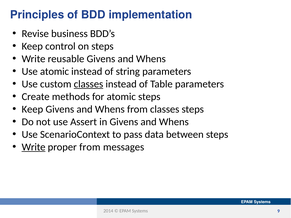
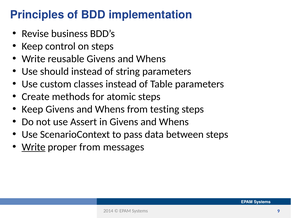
Use atomic: atomic -> should (54, 72)
classes underline: present -> none (88, 84)
from classes: classes -> testing (165, 109)
